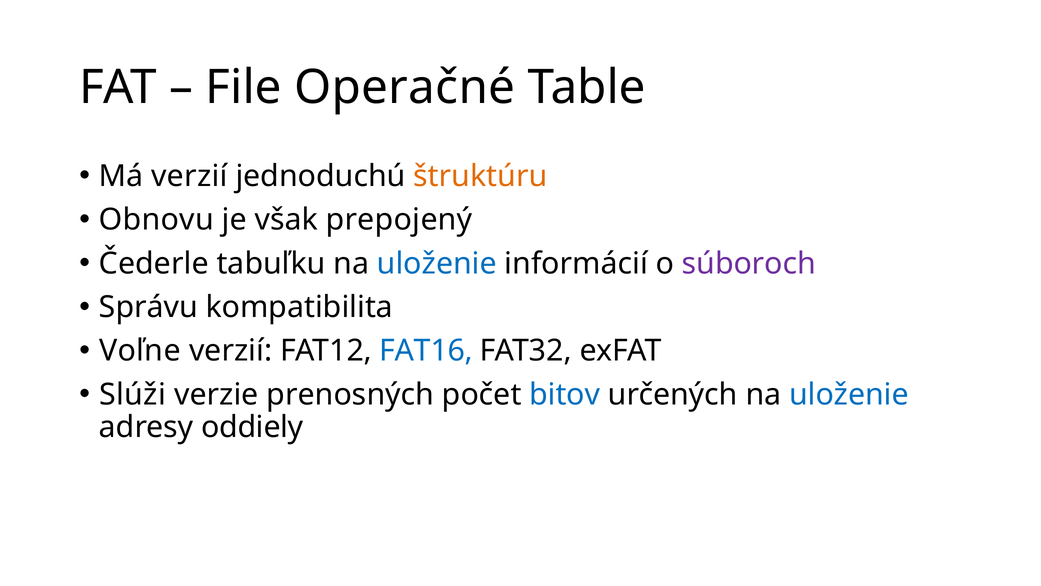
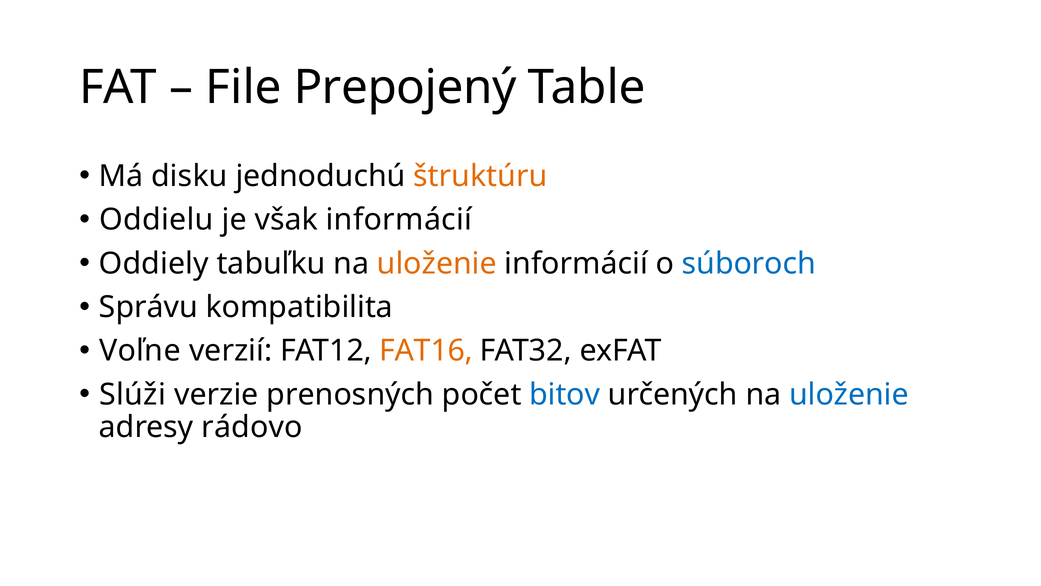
Operačné: Operačné -> Prepojený (405, 87)
Má verzií: verzií -> disku (189, 176)
Obnovu: Obnovu -> Oddielu (156, 220)
však prepojený: prepojený -> informácií (399, 220)
Čederle: Čederle -> Oddiely (154, 263)
uloženie colour: blue -> orange (437, 263)
súboroch colour: purple -> blue (749, 263)
FAT16 colour: blue -> orange (426, 351)
oddiely: oddiely -> rádovo (252, 427)
